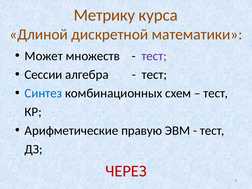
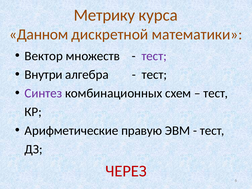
Длиной: Длиной -> Данном (39, 34)
Может: Может -> Вектор (44, 56)
Сессии: Сессии -> Внутри (43, 75)
Синтез colour: blue -> purple (43, 93)
